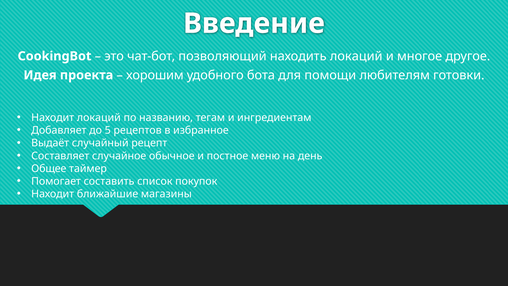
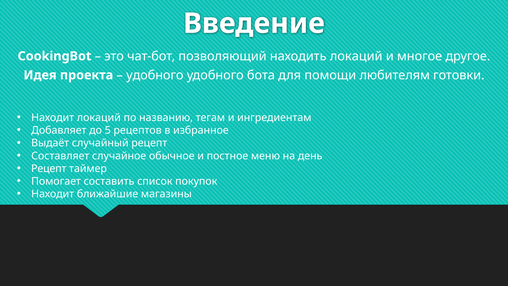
хорошим: хорошим -> удобного (155, 75)
Общее: Общее -> Рецепт (49, 168)
